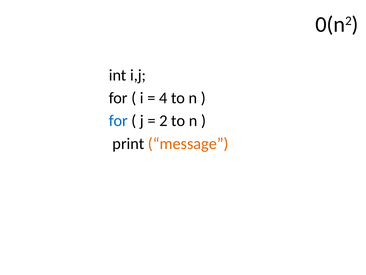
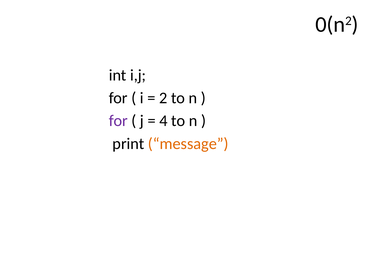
4: 4 -> 2 (163, 98)
for colour: blue -> purple (118, 121)
2: 2 -> 4 (163, 121)
